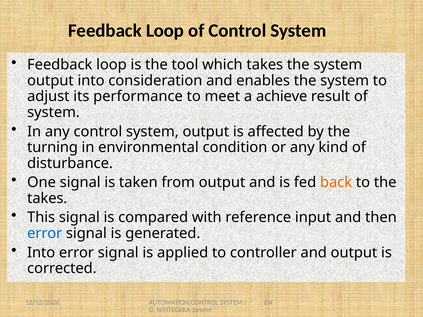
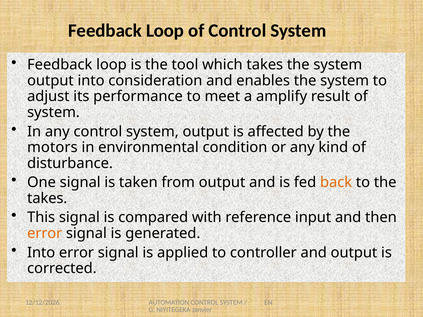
achieve: achieve -> amplify (282, 97)
turning: turning -> motors (52, 147)
error colour: blue -> orange (45, 234)
